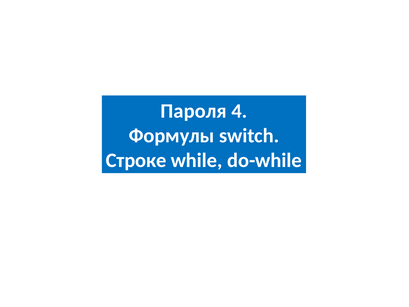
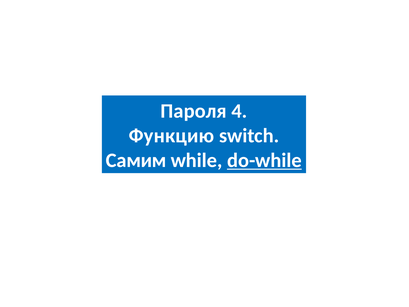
Формулы: Формулы -> Функцию (171, 136)
Строке: Строке -> Самим (136, 160)
do-while underline: none -> present (264, 160)
